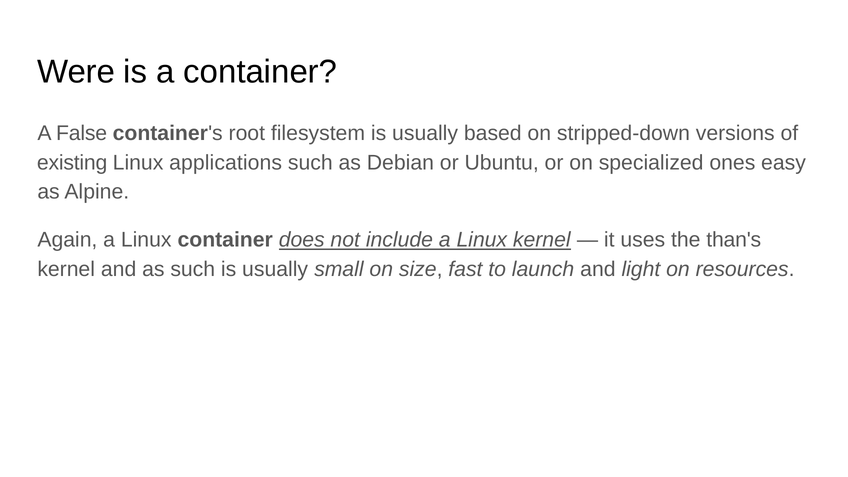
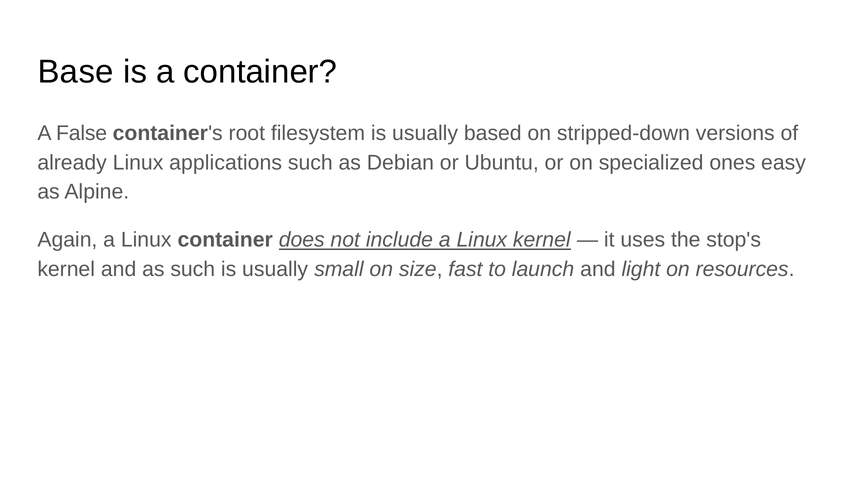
Were: Were -> Base (76, 72)
existing: existing -> already (72, 163)
than's: than's -> stop's (734, 240)
